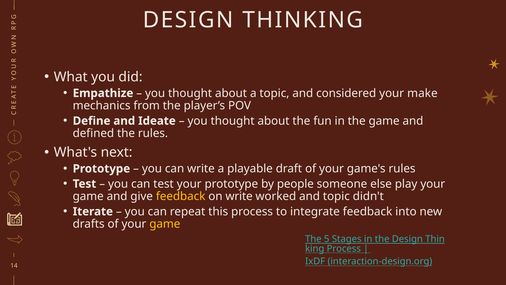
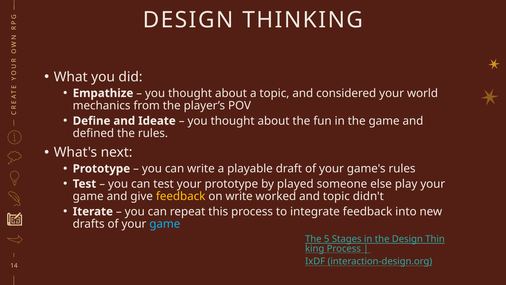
make: make -> world (423, 93)
people: people -> played (295, 184)
game colour: yellow -> light blue (165, 224)
